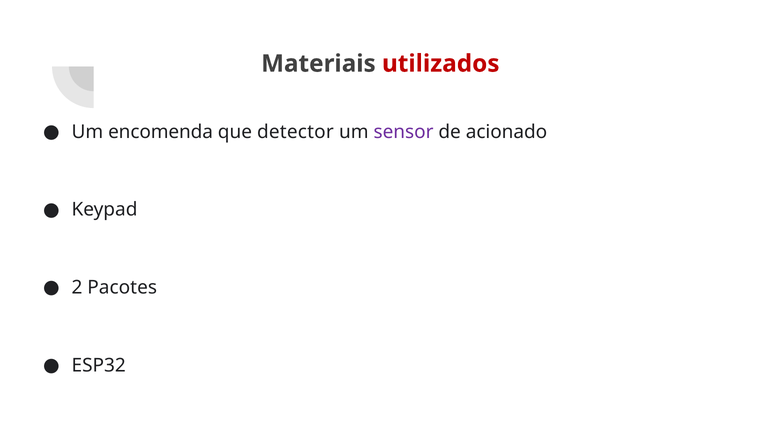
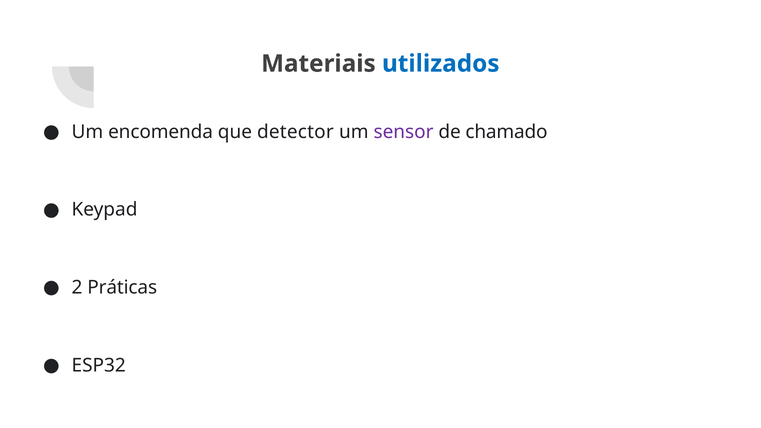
utilizados colour: red -> blue (441, 64)
acionado: acionado -> chamado (507, 132)
Pacotes: Pacotes -> Práticas (122, 287)
